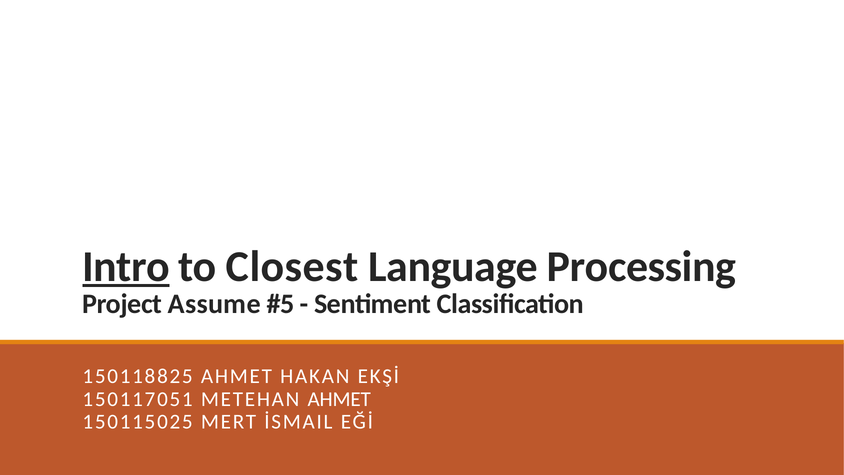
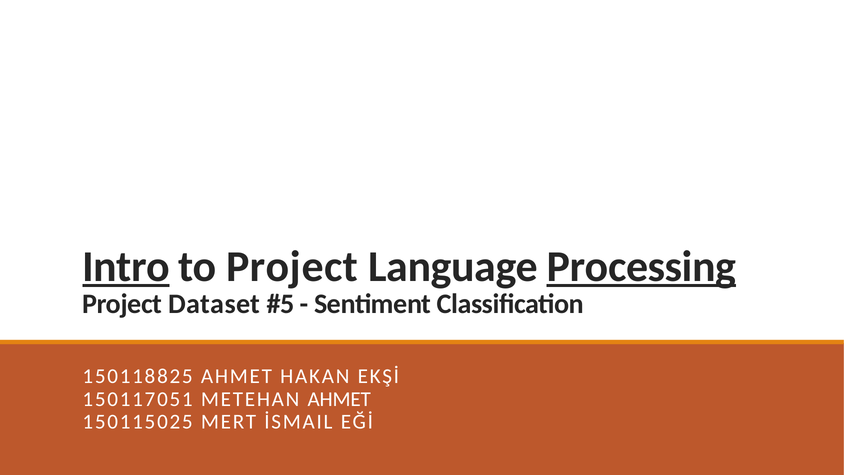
to Closest: Closest -> Project (292, 266)
Processing underline: none -> present (641, 266)
Assume: Assume -> Dataset (214, 304)
